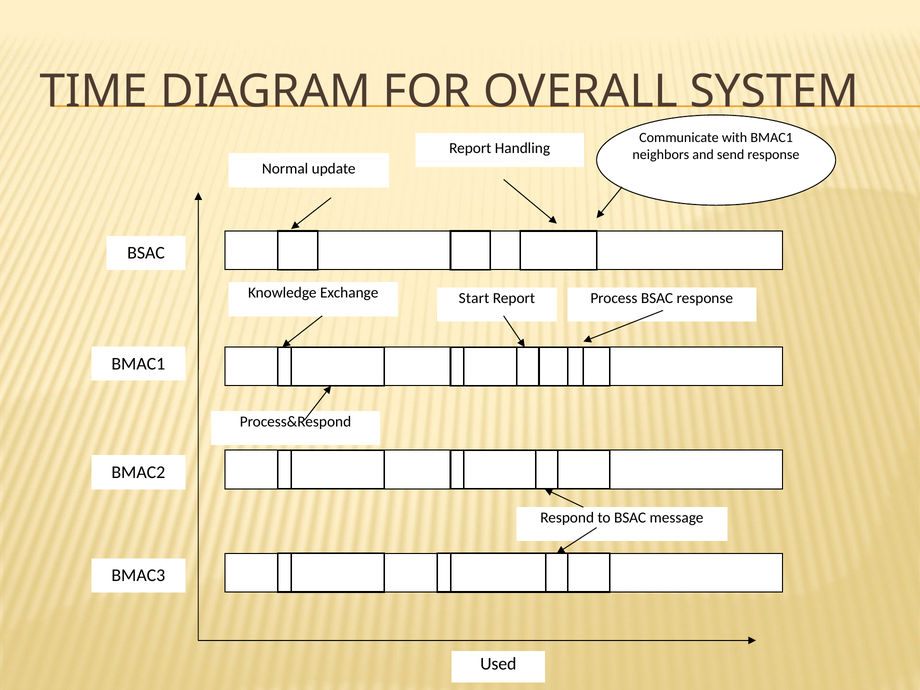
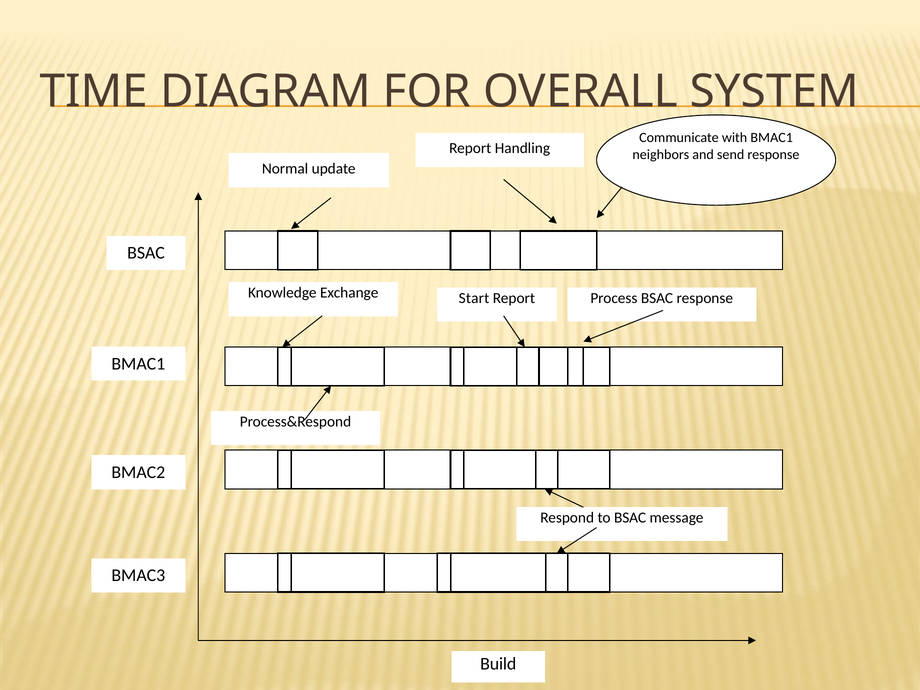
Used: Used -> Build (498, 664)
